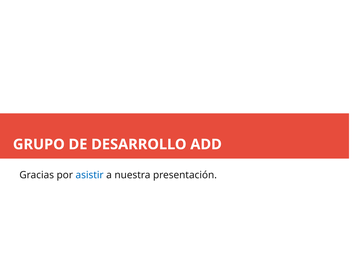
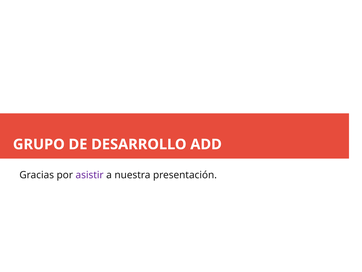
asistir colour: blue -> purple (90, 175)
